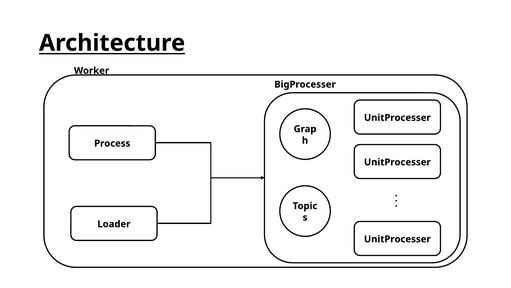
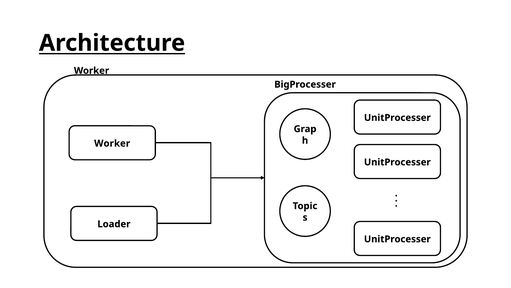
Process: Process -> Worker (112, 143)
